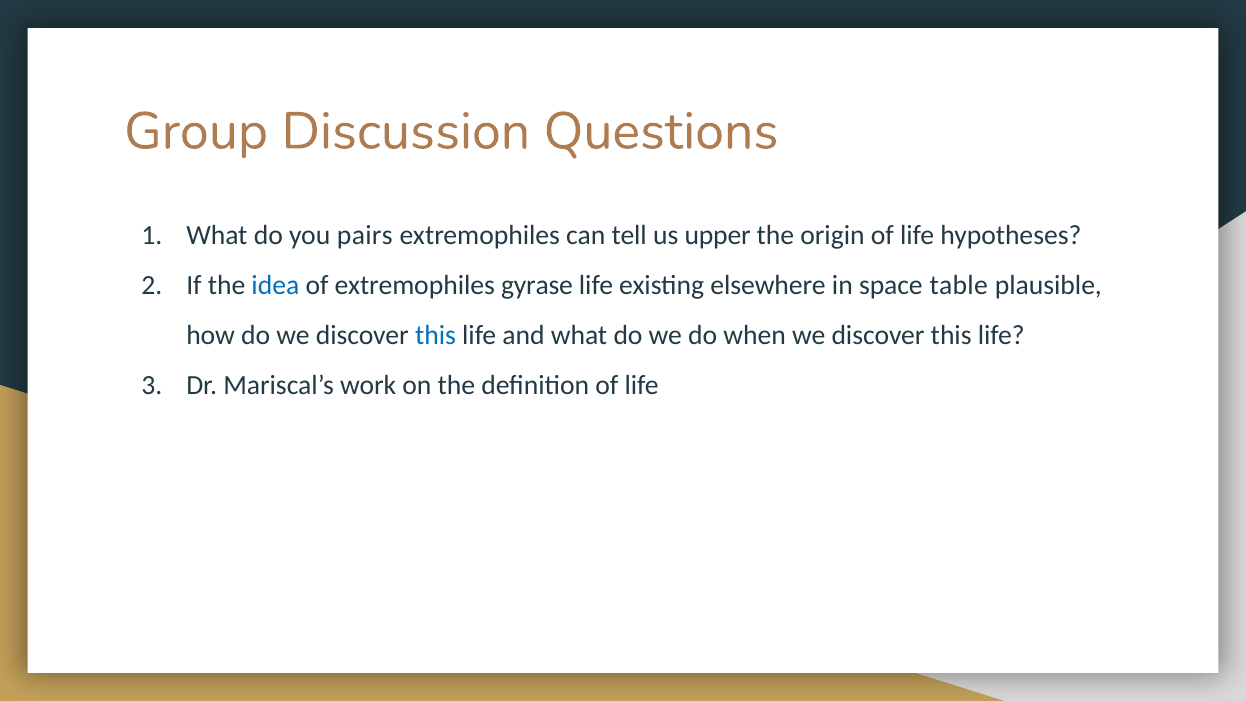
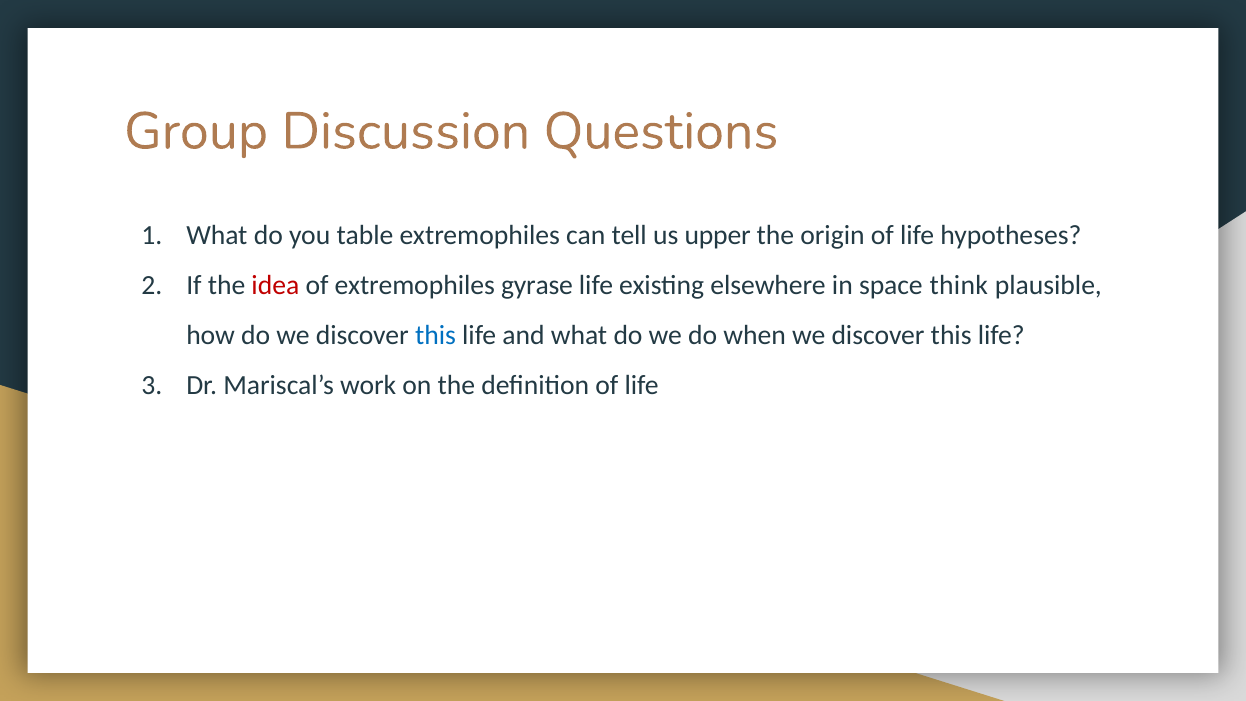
pairs: pairs -> table (365, 236)
idea colour: blue -> red (275, 286)
table: table -> think (959, 286)
